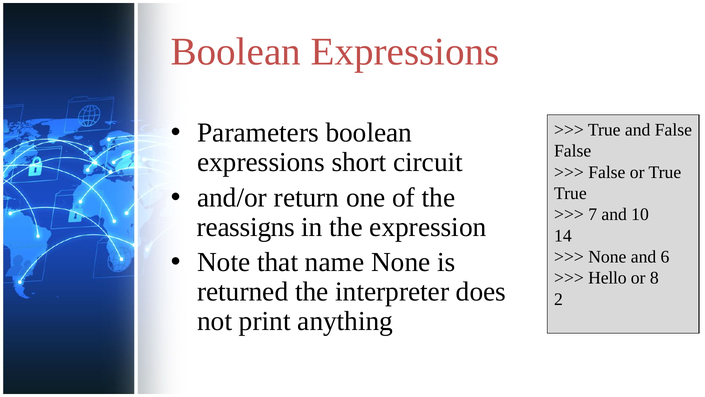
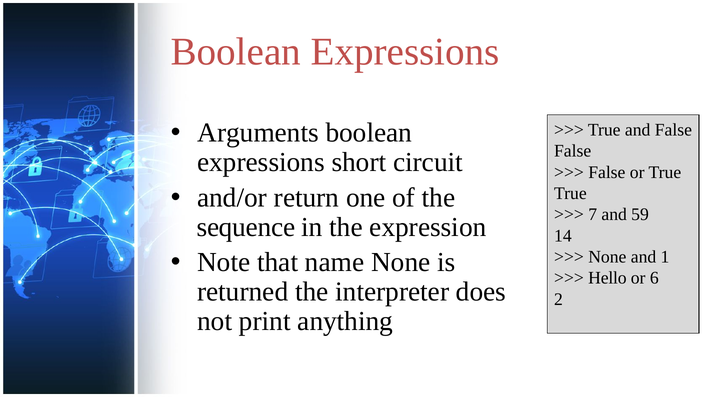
Parameters: Parameters -> Arguments (258, 133)
10: 10 -> 59 (640, 214)
reassigns: reassigns -> sequence (246, 227)
6: 6 -> 1 (665, 257)
8: 8 -> 6 (654, 278)
